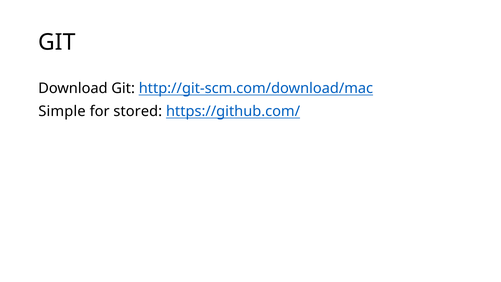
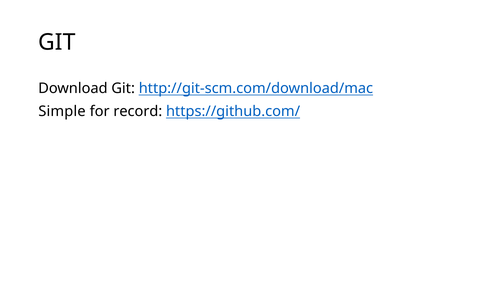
stored: stored -> record (138, 111)
